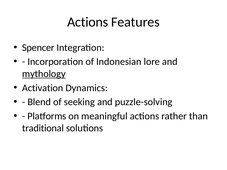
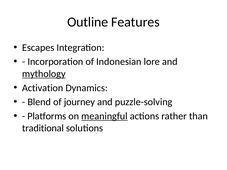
Actions: Actions -> Outline (88, 22)
Spencer: Spencer -> Escapes (38, 48)
seeking: seeking -> journey (79, 102)
meaningful underline: none -> present (104, 116)
